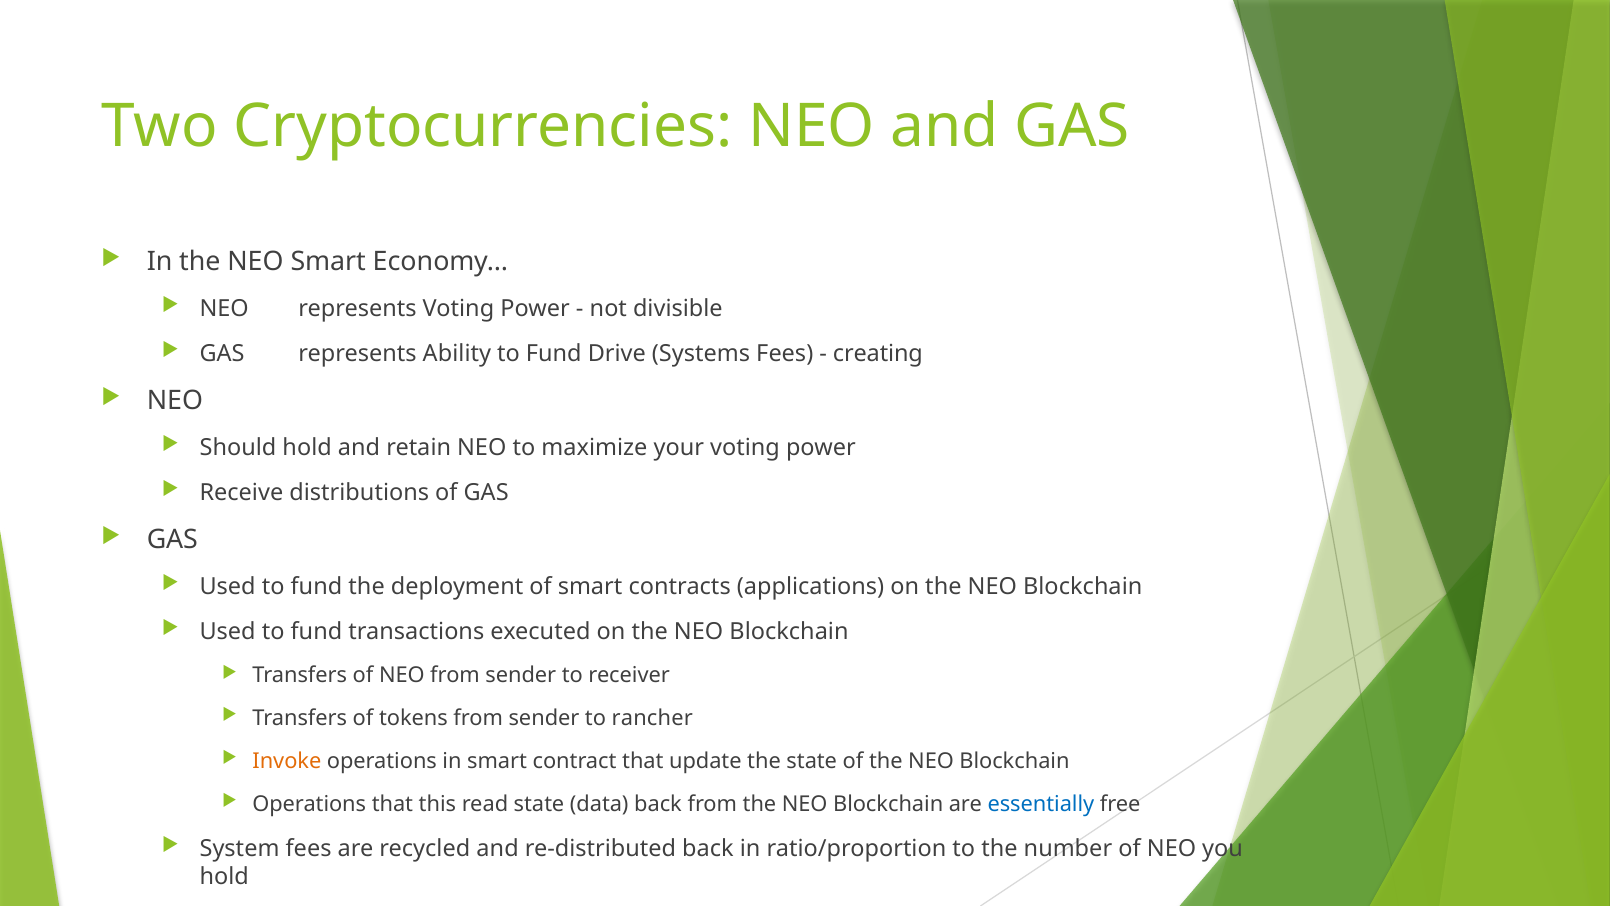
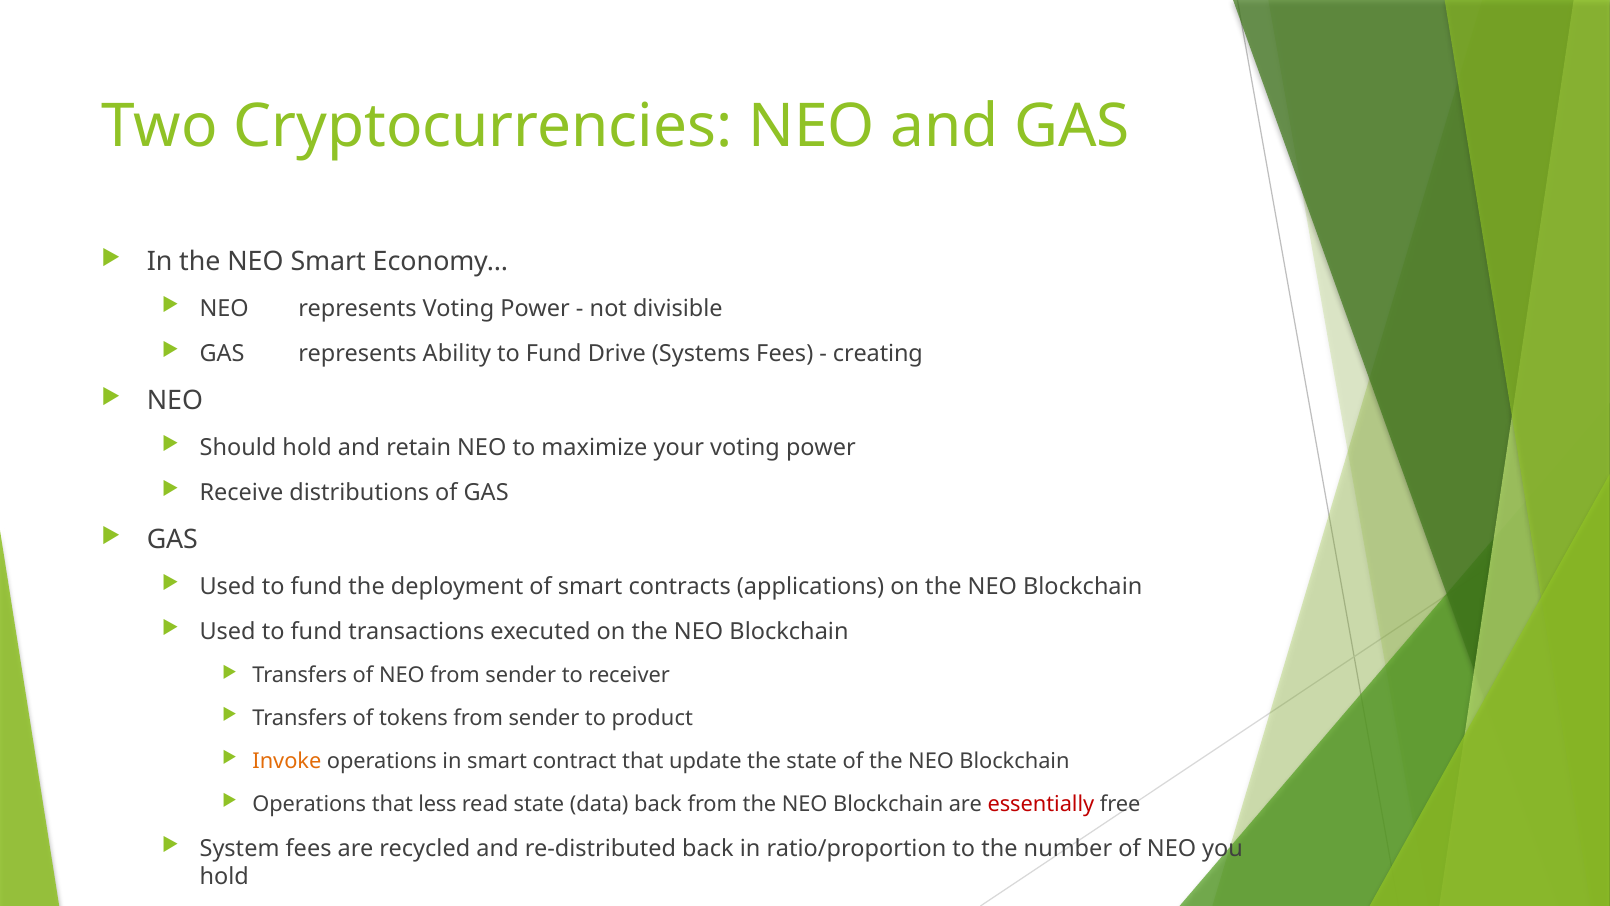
rancher: rancher -> product (652, 718)
this: this -> less (438, 804)
essentially colour: blue -> red (1041, 804)
